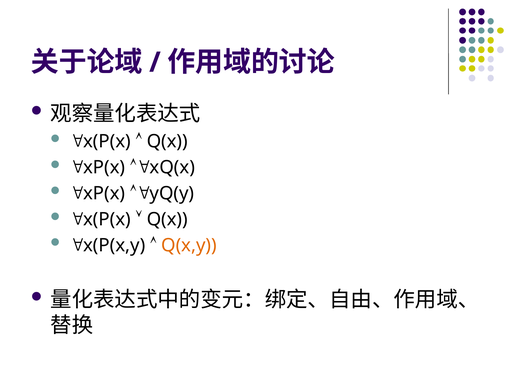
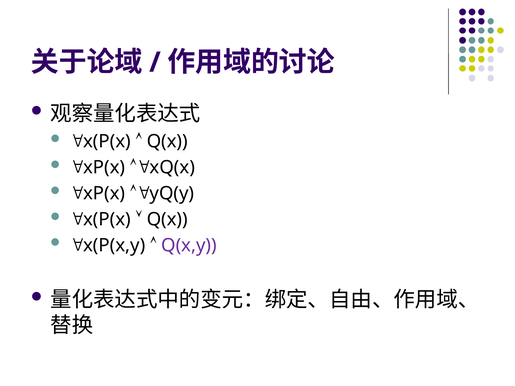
Q(x,y colour: orange -> purple (189, 245)
